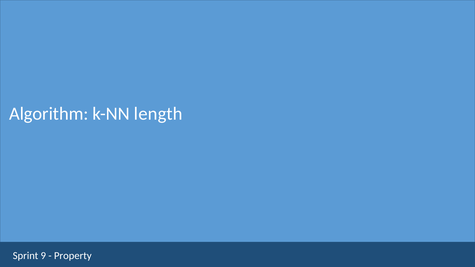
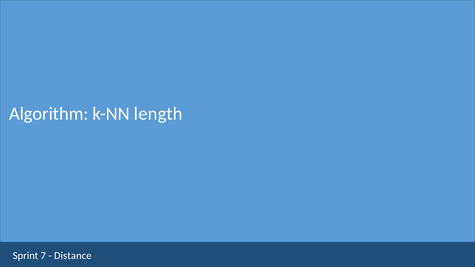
9: 9 -> 7 (43, 256)
Property: Property -> Distance (73, 256)
